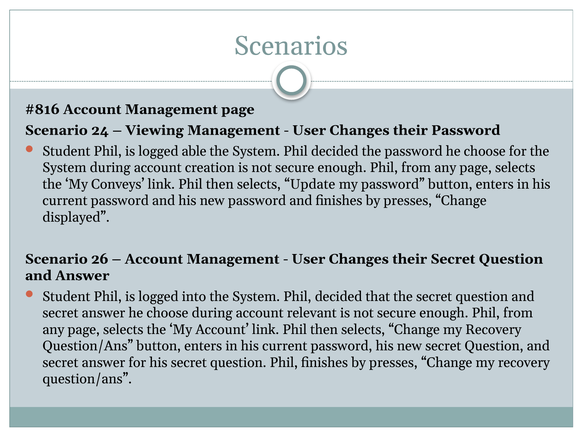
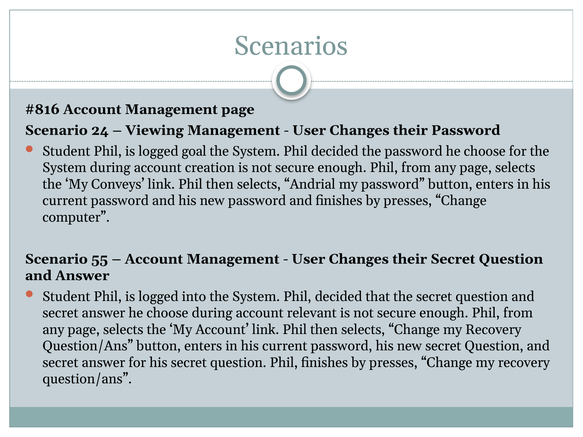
able: able -> goal (194, 151)
Update: Update -> Andrial (310, 184)
displayed: displayed -> computer (76, 217)
26: 26 -> 55 (100, 259)
